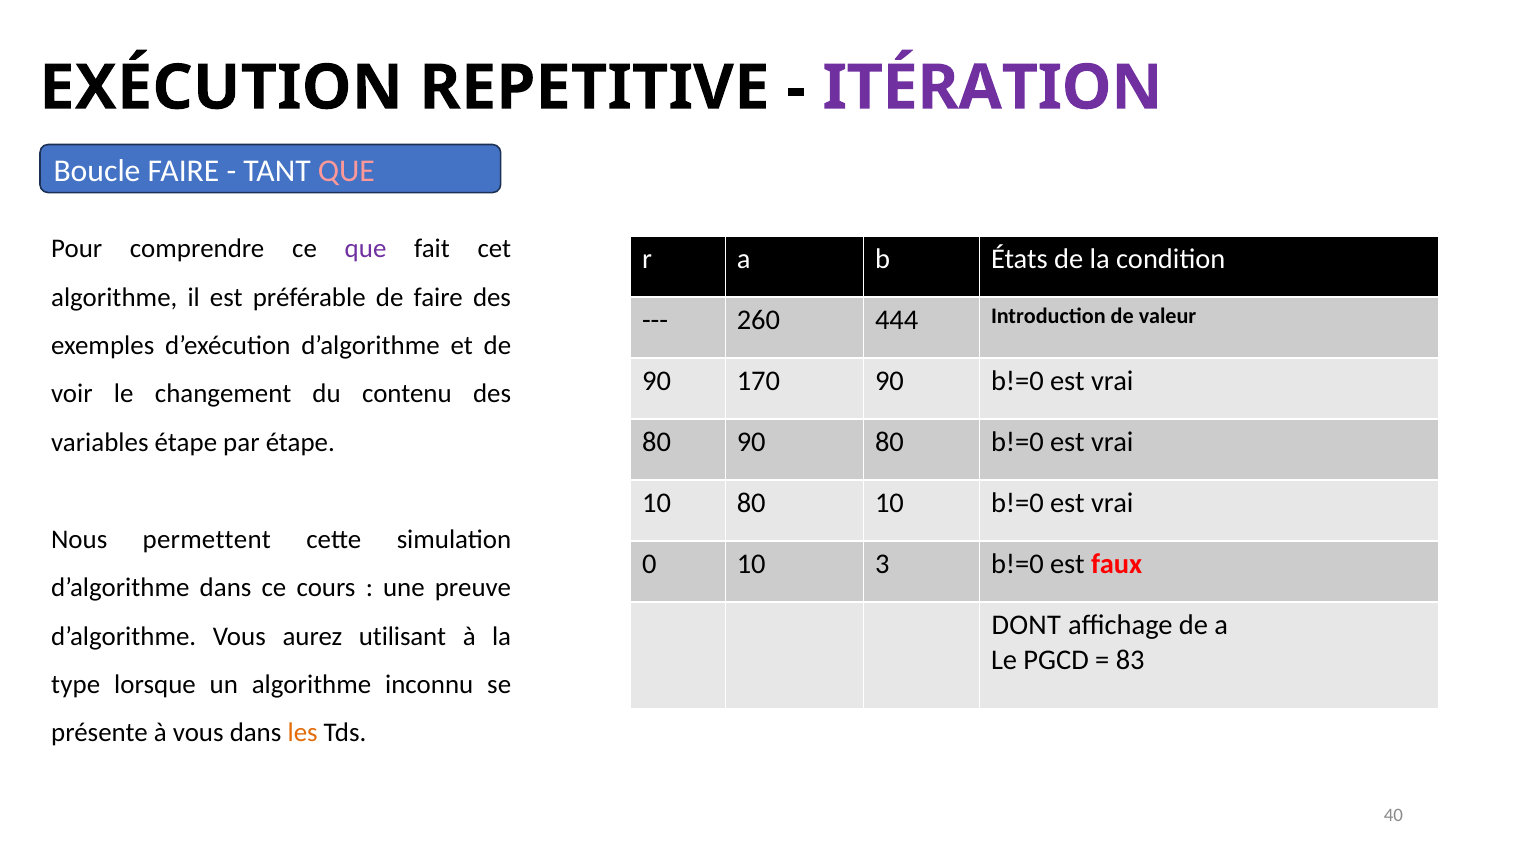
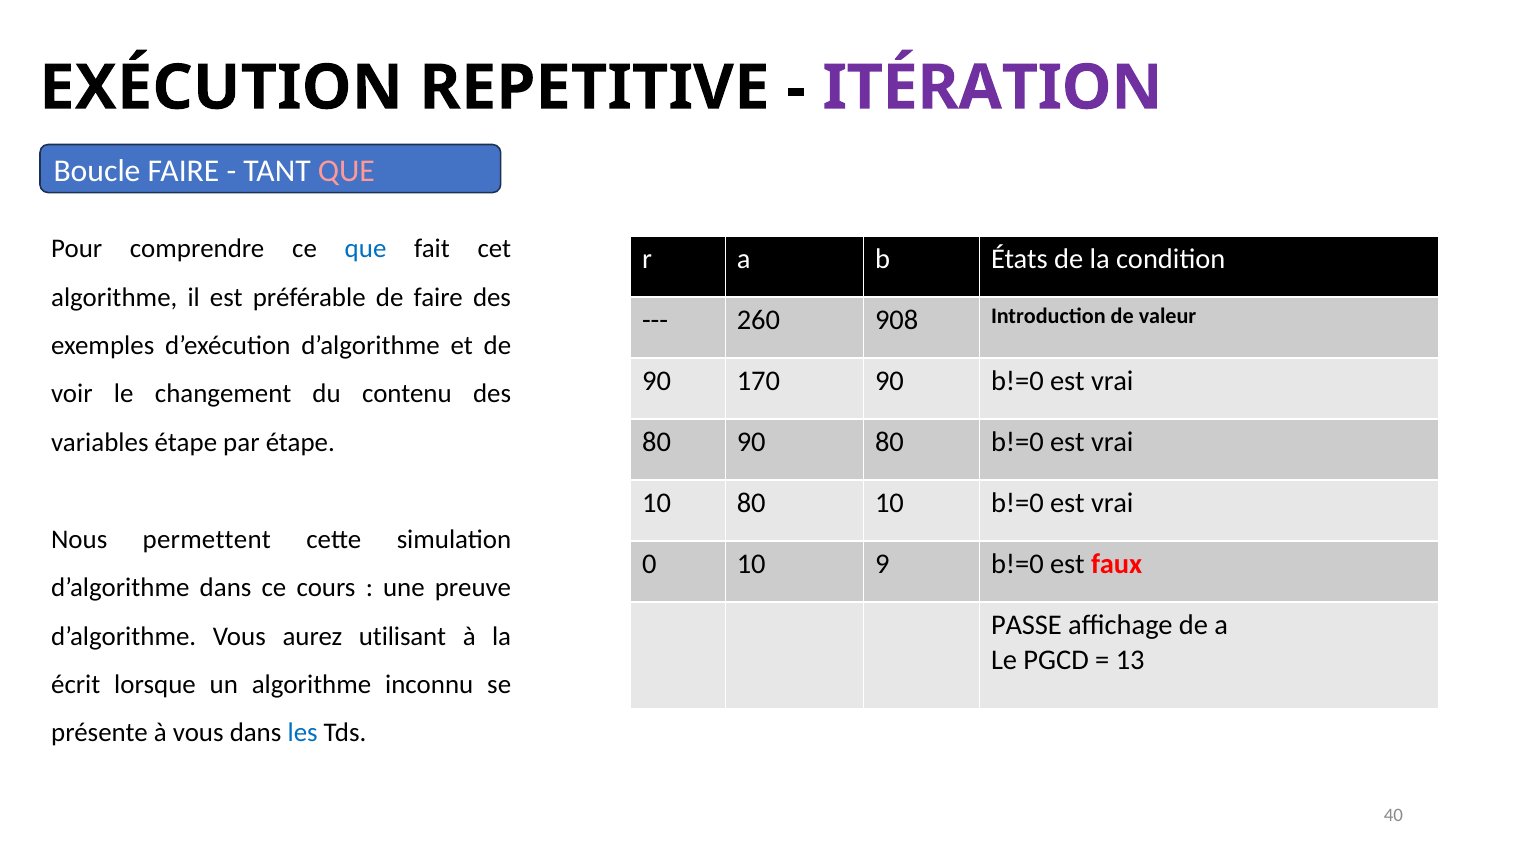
que colour: purple -> blue (366, 249)
444: 444 -> 908 (897, 320)
3: 3 -> 9 (882, 565)
DONT: DONT -> PASSE (1026, 626)
83: 83 -> 13 (1130, 660)
type: type -> écrit (76, 685)
les colour: orange -> blue (303, 733)
